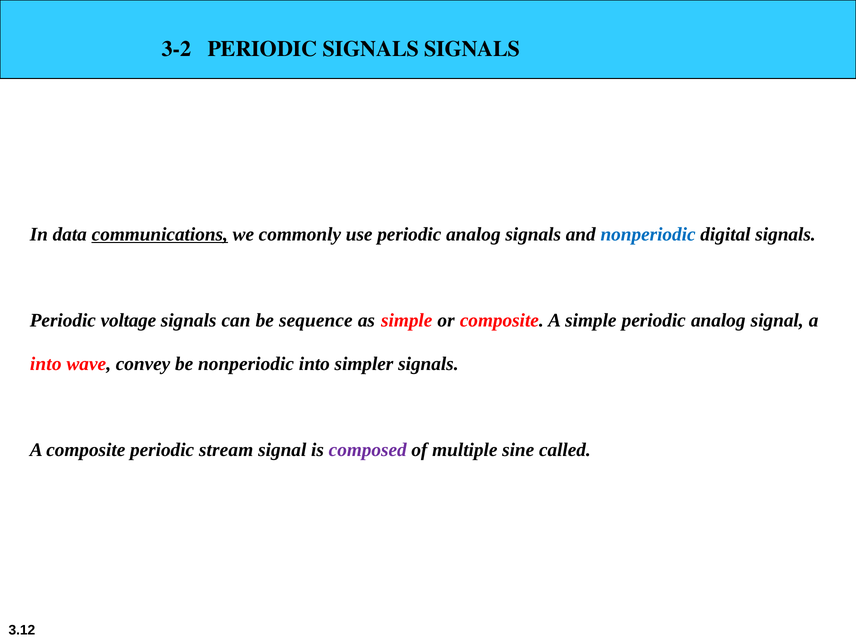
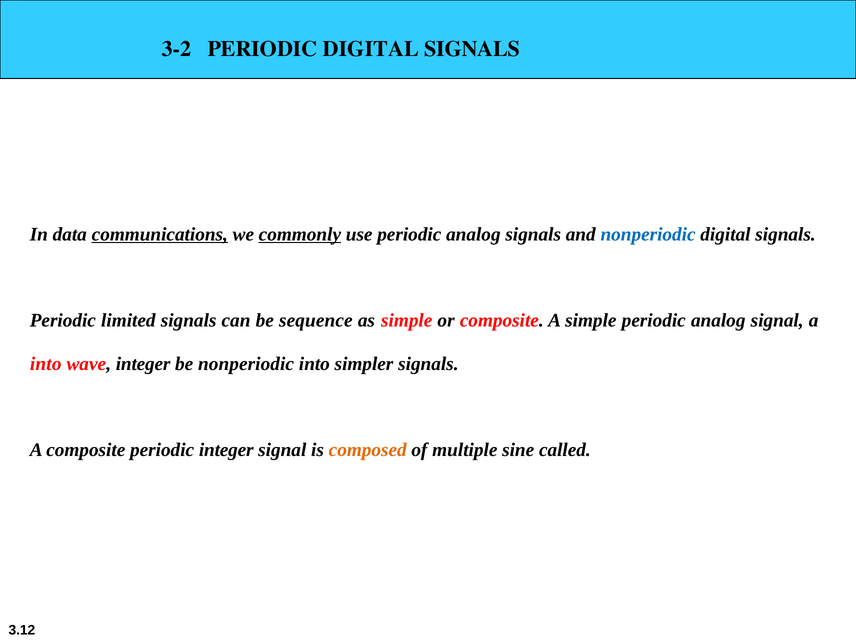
PERIODIC SIGNALS: SIGNALS -> DIGITAL (371, 49)
commonly underline: none -> present (300, 234)
voltage: voltage -> limited (128, 321)
wave convey: convey -> integer (143, 364)
periodic stream: stream -> integer (226, 450)
composed colour: purple -> orange (368, 450)
